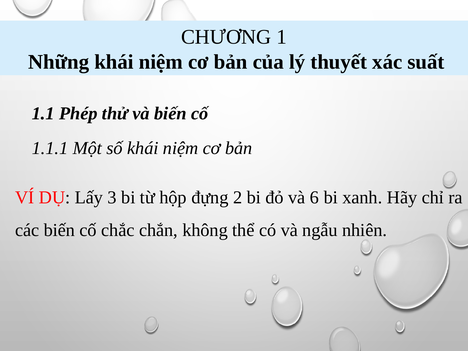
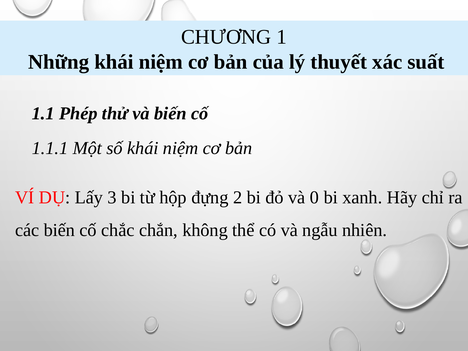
6: 6 -> 0 (315, 197)
